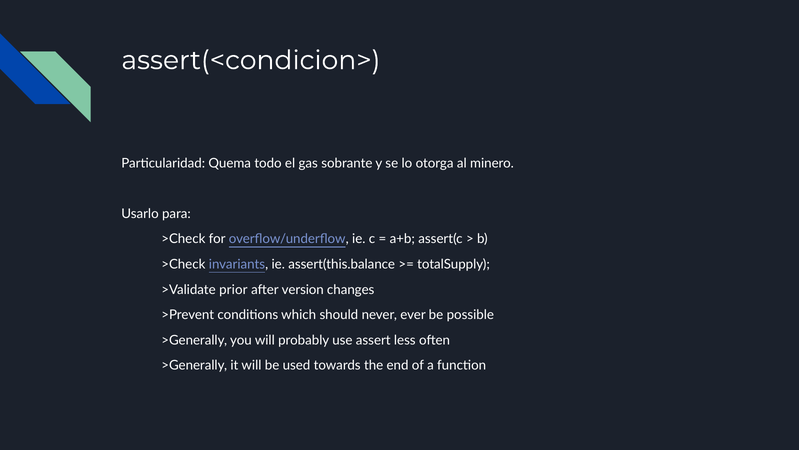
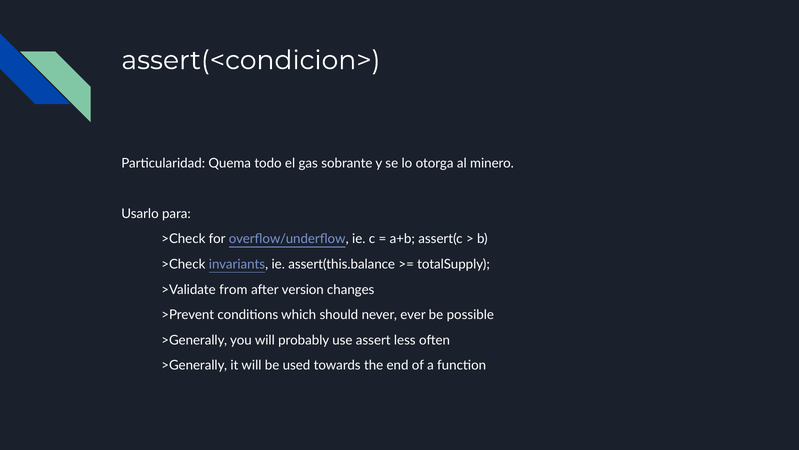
prior: prior -> from (233, 289)
